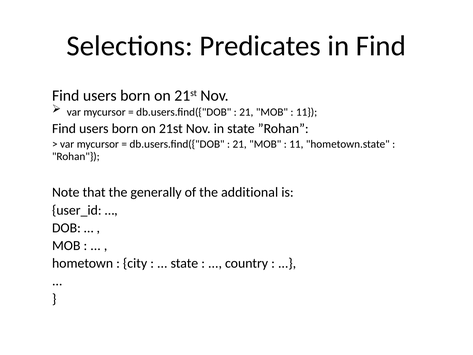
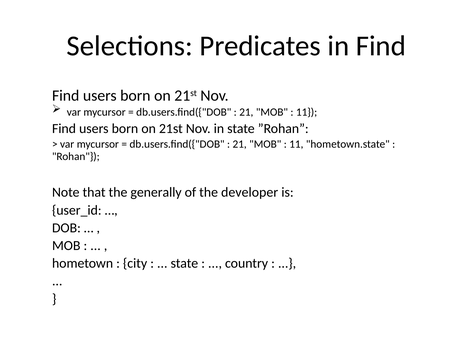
additional: additional -> developer (250, 192)
